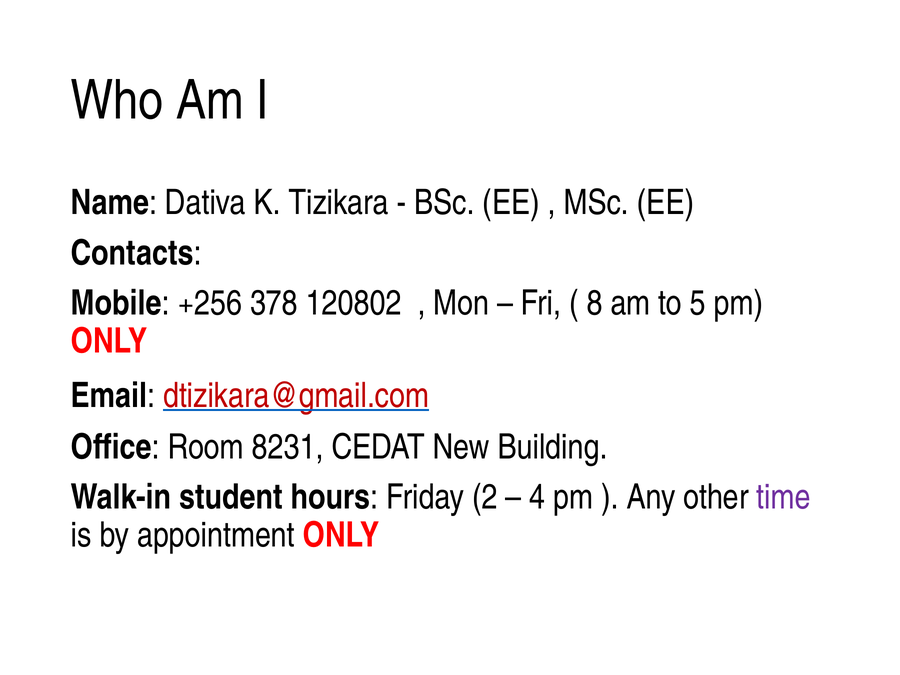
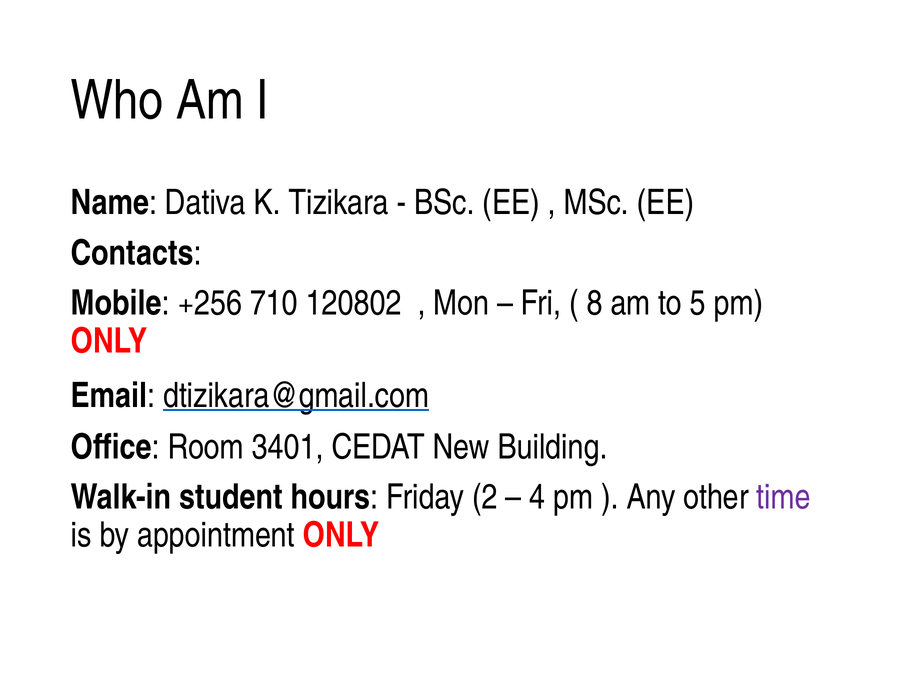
378: 378 -> 710 (274, 303)
dtizikara@gmail.com colour: red -> black (296, 396)
8231: 8231 -> 3401 (288, 447)
